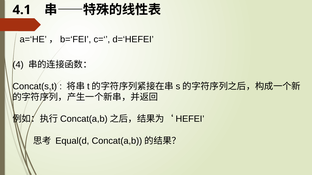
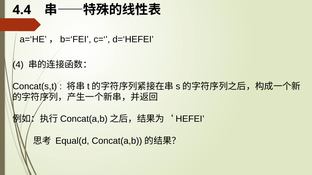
4.1: 4.1 -> 4.4 (22, 10)
